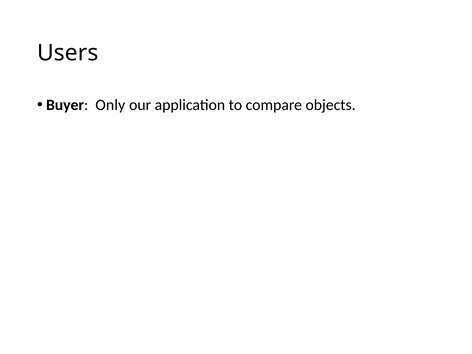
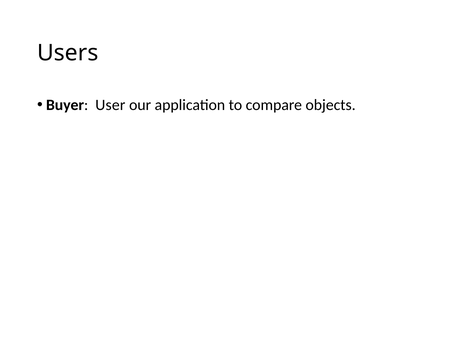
Only: Only -> User (110, 105)
